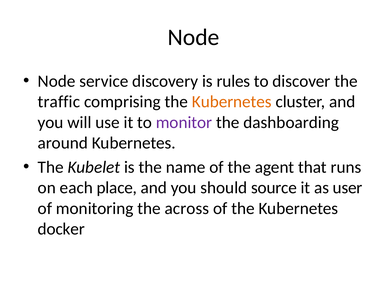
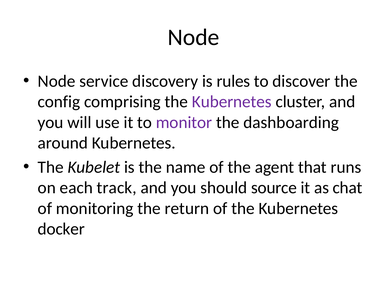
traffic: traffic -> config (59, 102)
Kubernetes colour: orange -> purple (232, 102)
place: place -> track (117, 188)
user: user -> chat (348, 188)
across: across -> return (187, 209)
